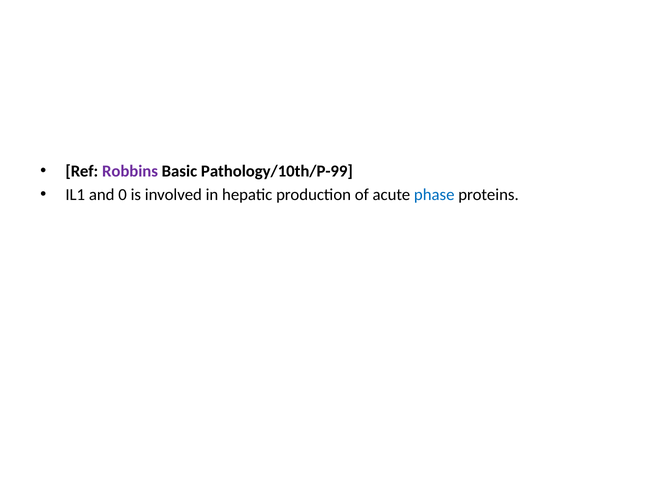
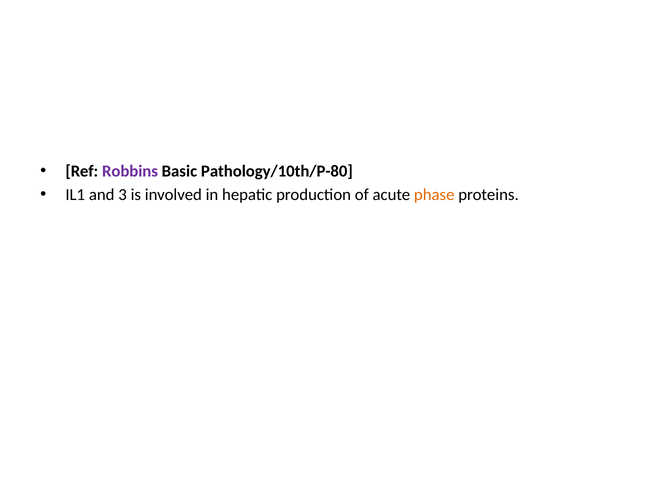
Pathology/10th/P-99: Pathology/10th/P-99 -> Pathology/10th/P-80 (277, 171)
0: 0 -> 3 (123, 195)
phase colour: blue -> orange (434, 195)
